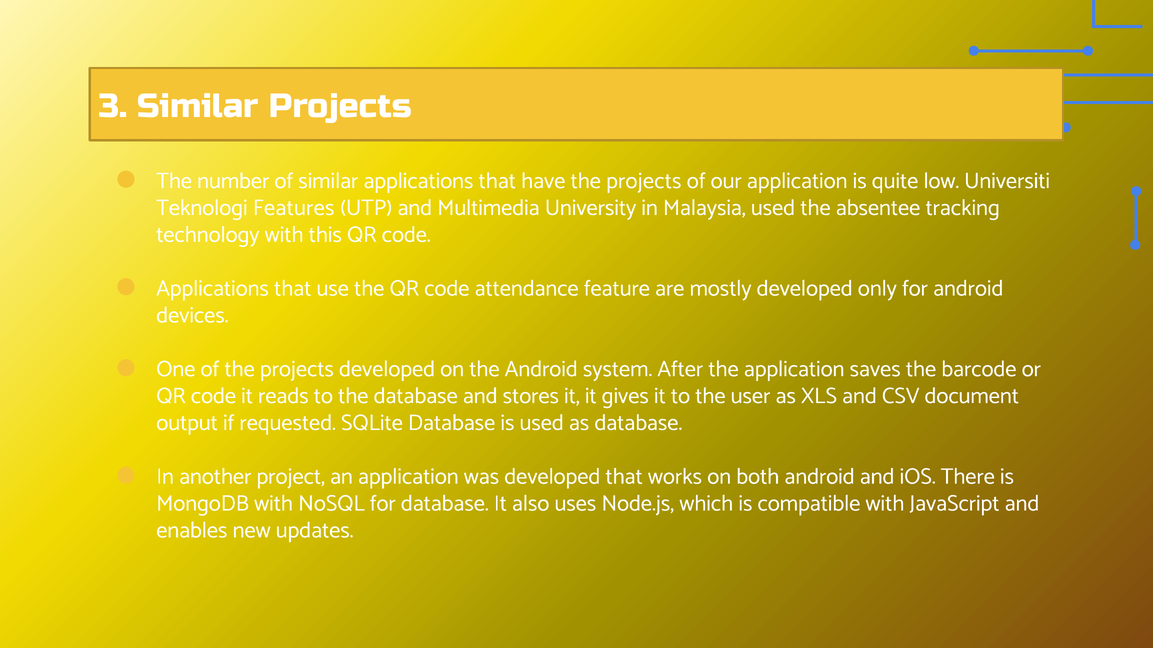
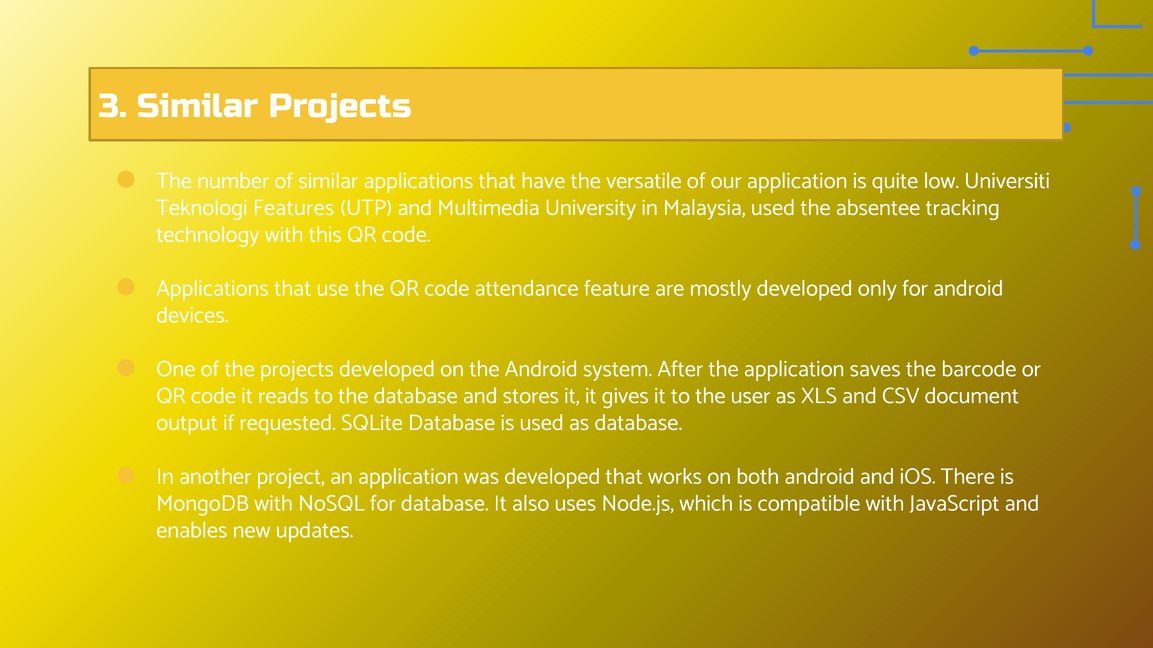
have the projects: projects -> versatile (644, 181)
